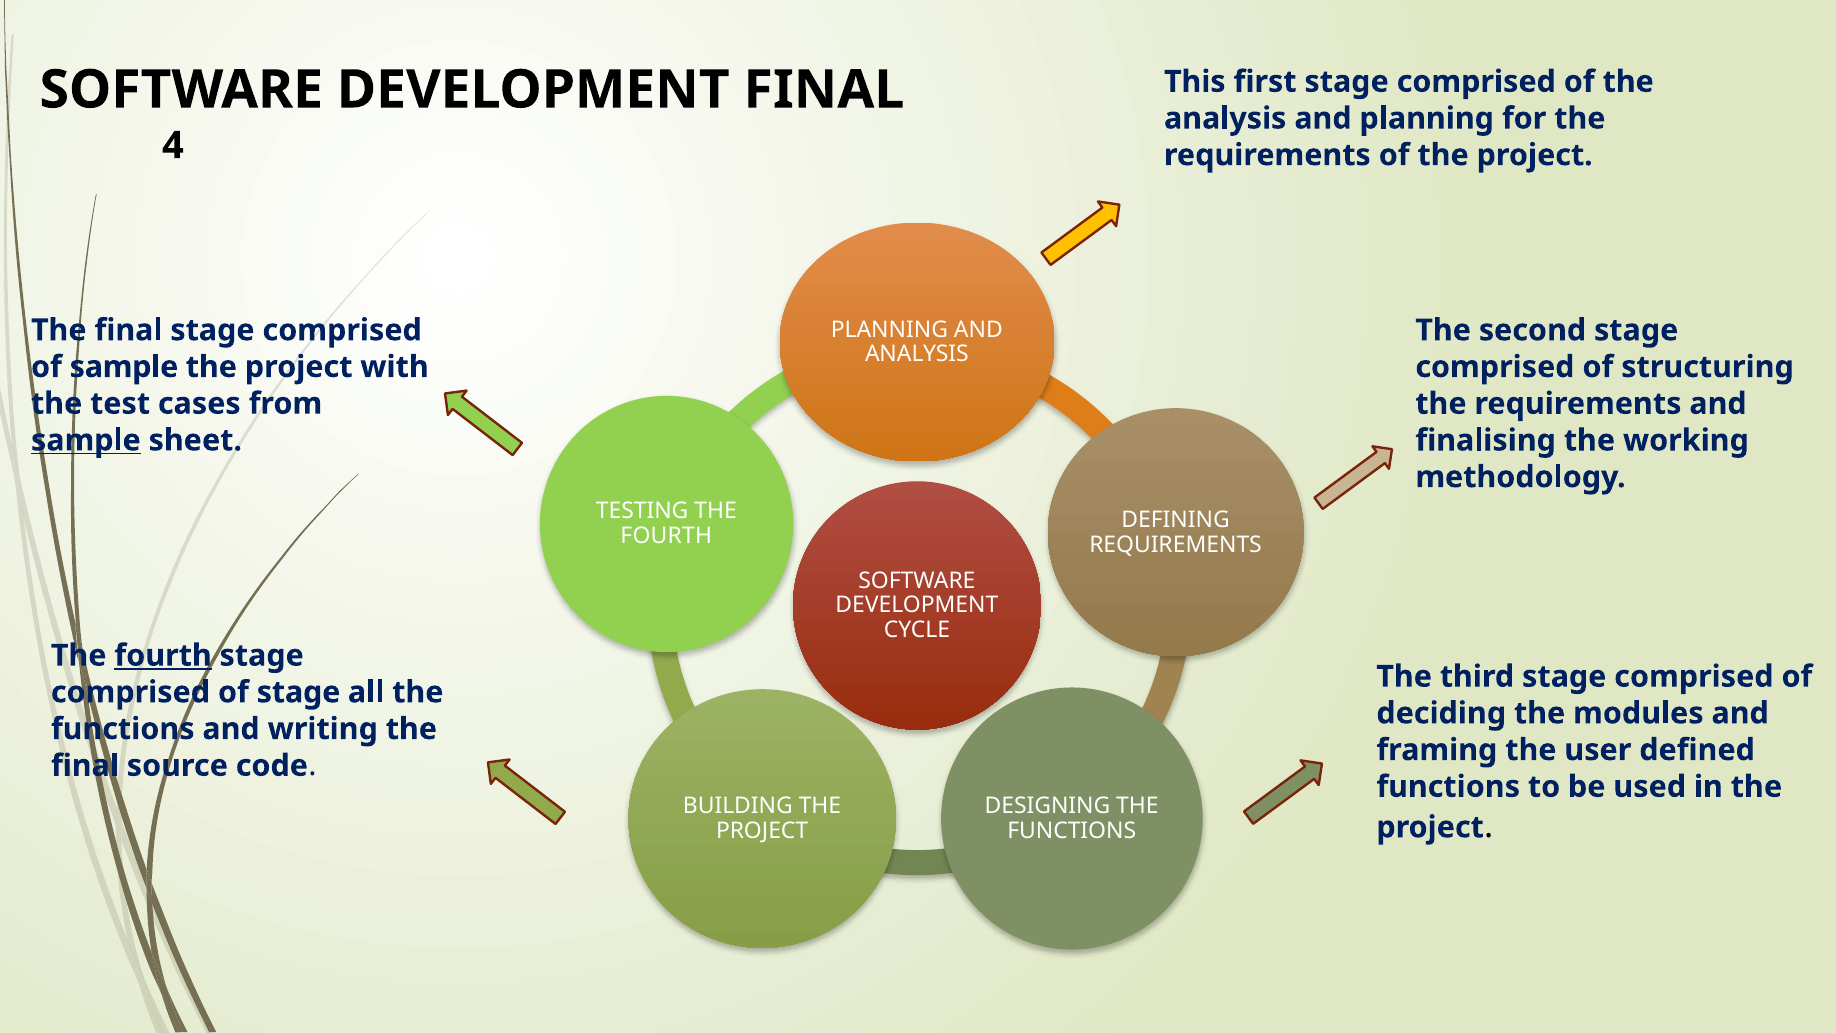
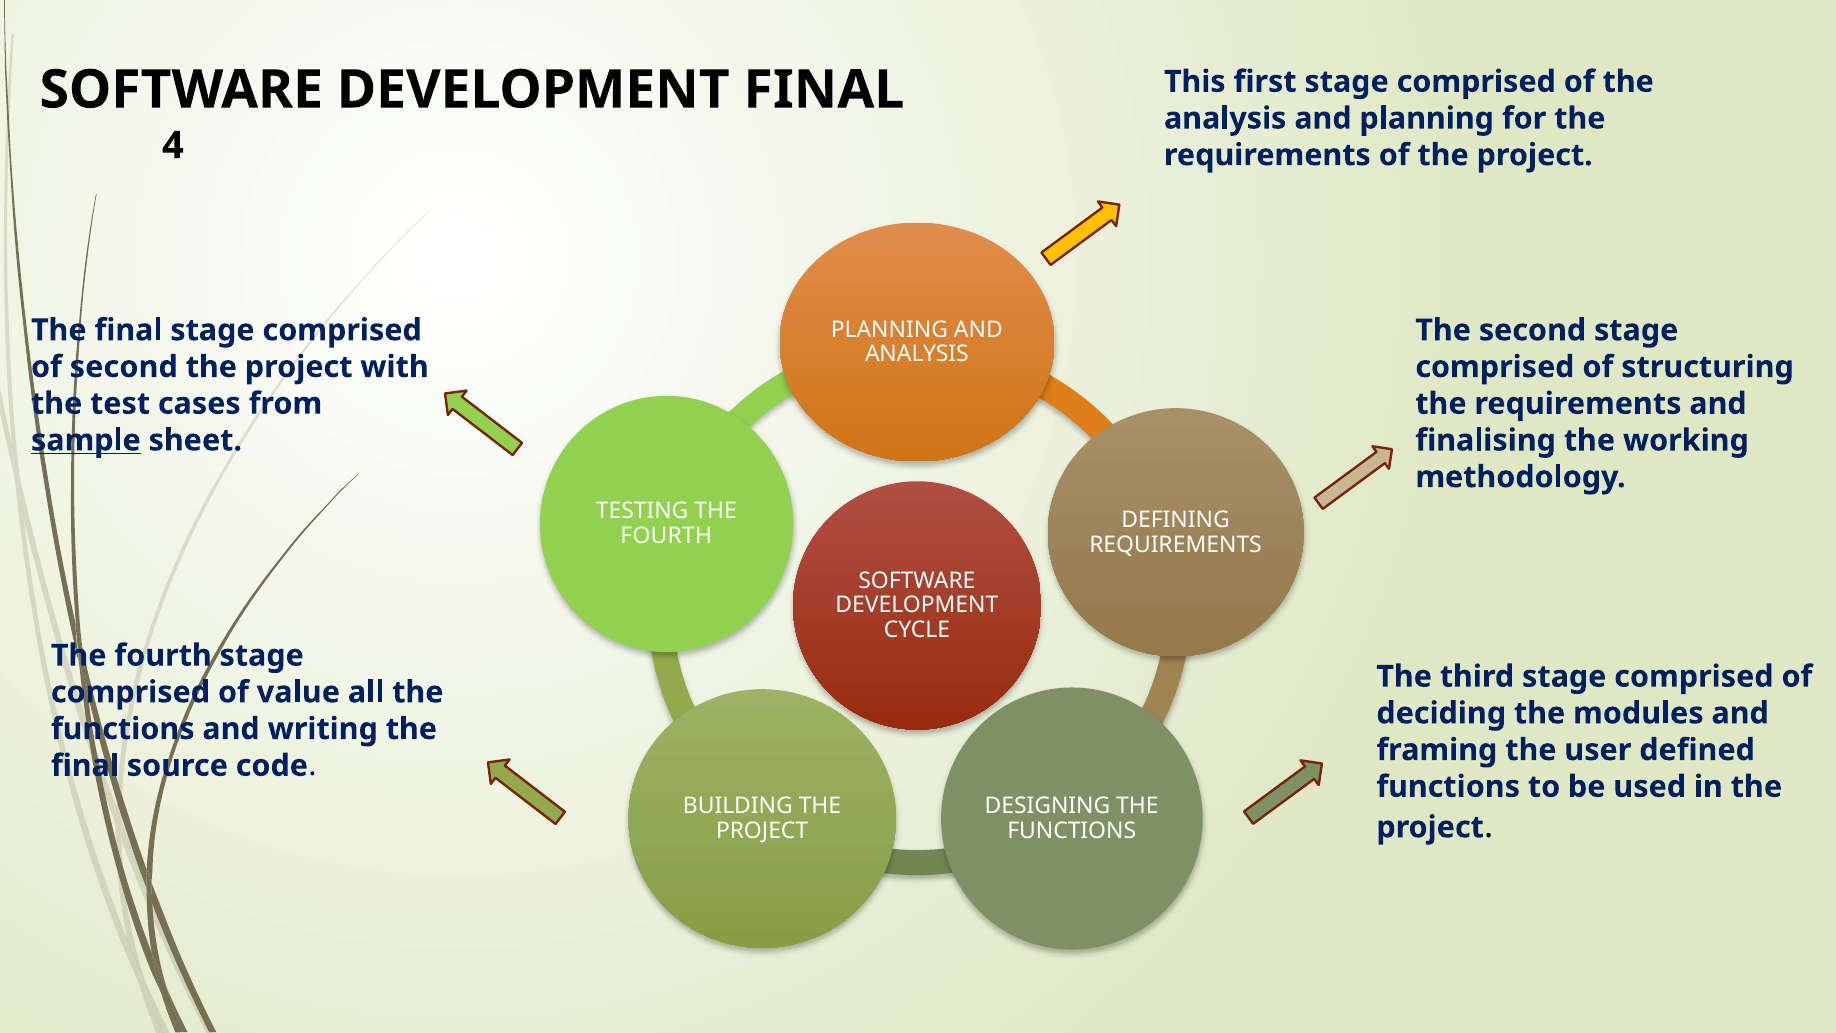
of sample: sample -> second (124, 367)
fourth underline: present -> none (163, 655)
of stage: stage -> value (298, 692)
